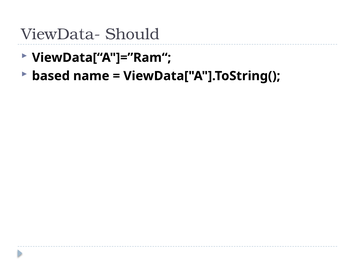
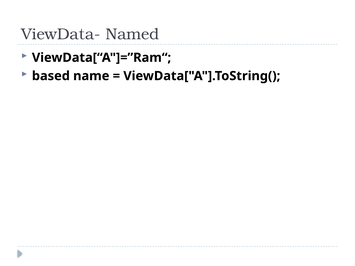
Should: Should -> Named (132, 34)
